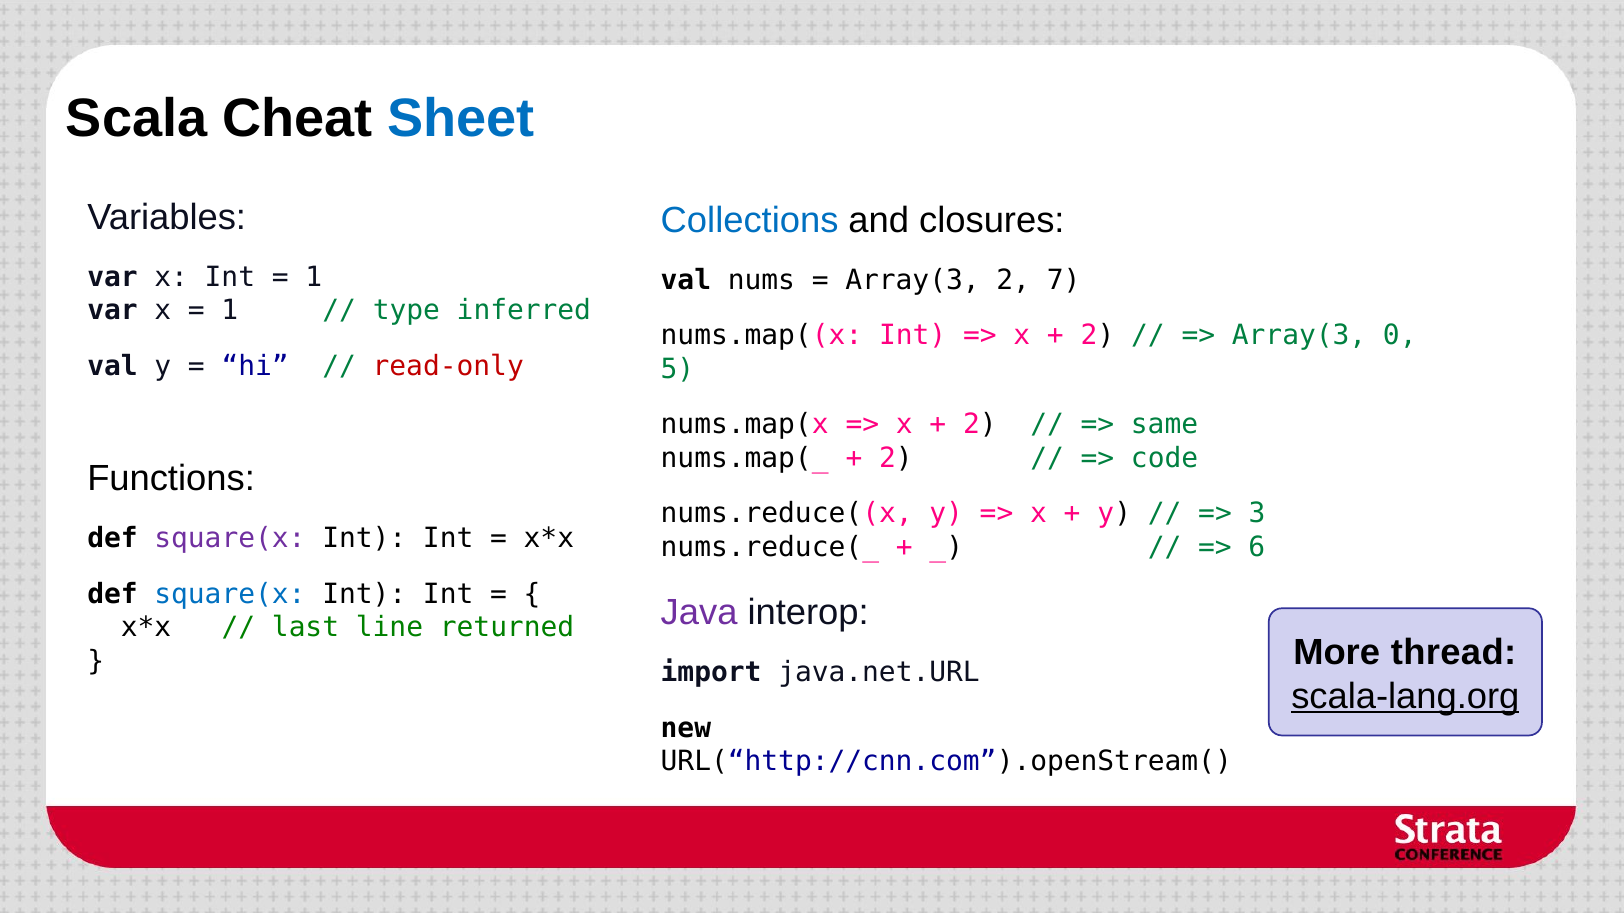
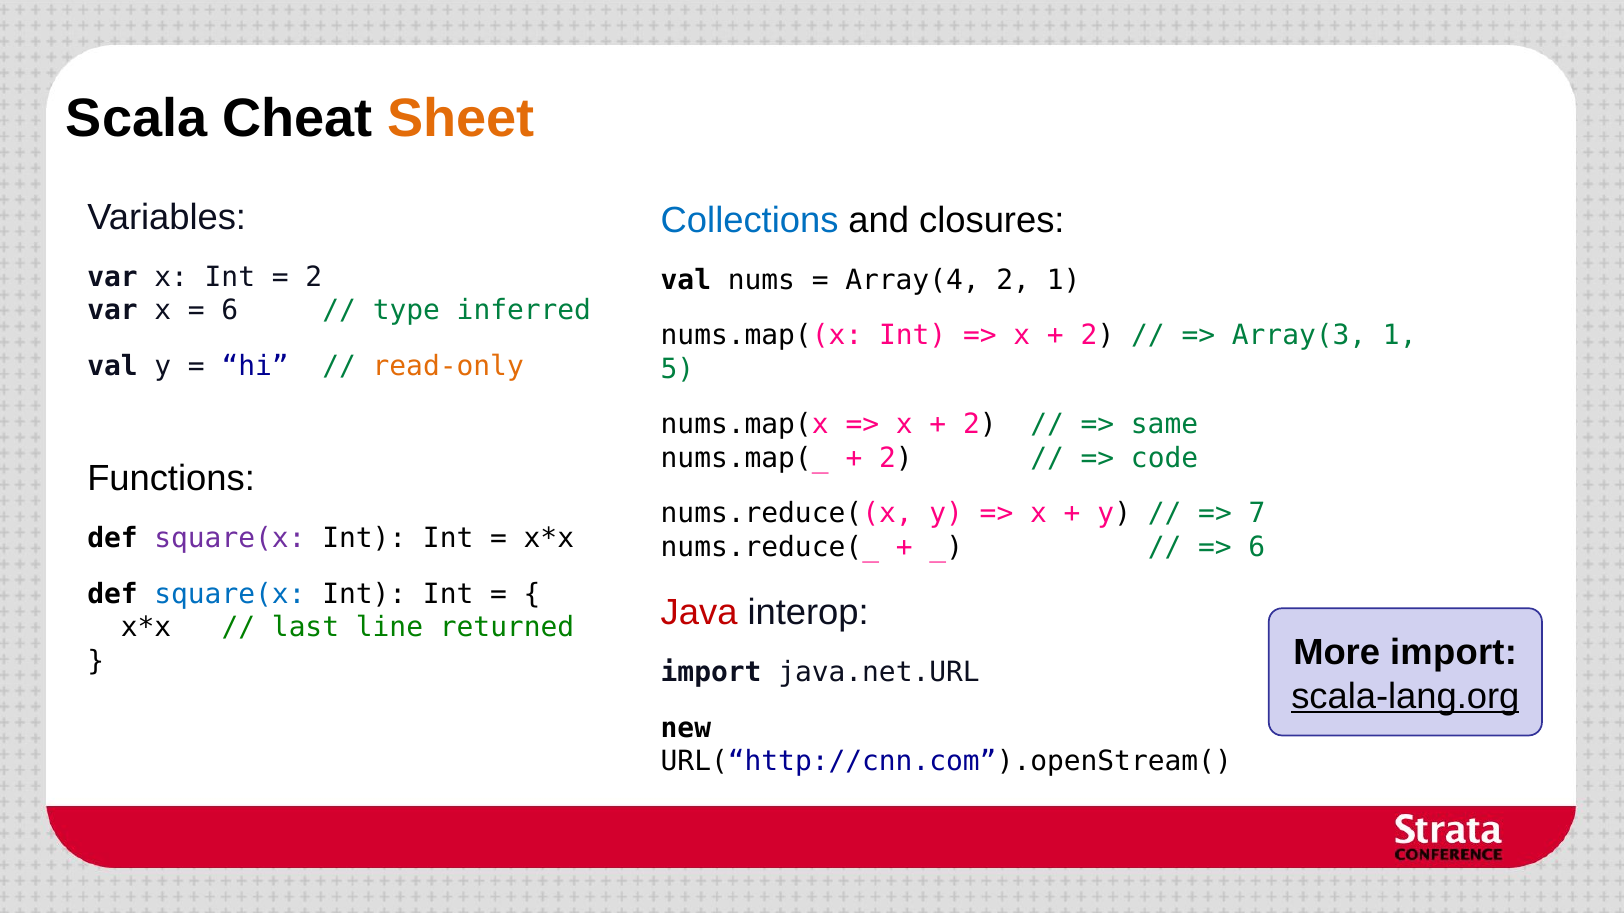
Sheet colour: blue -> orange (461, 118)
1: 1 -> 2 (314, 277)
Array(3: Array(3 -> Array(4 (913, 280)
2 7: 7 -> 1 (1064, 280)
1: 1 -> 6 (230, 311)
Array(3 0: 0 -> 1 (1400, 336)
read-only colour: red -> orange (448, 366)
3: 3 -> 7 (1257, 514)
Java colour: purple -> red (699, 613)
More thread: thread -> import (1454, 653)
